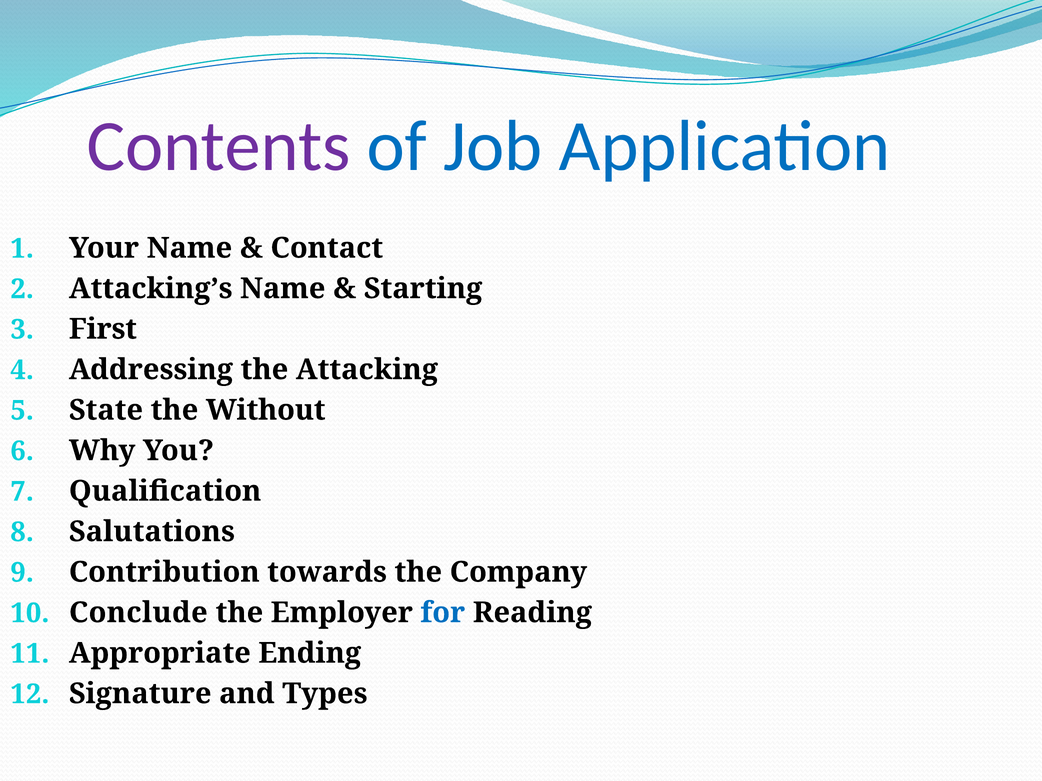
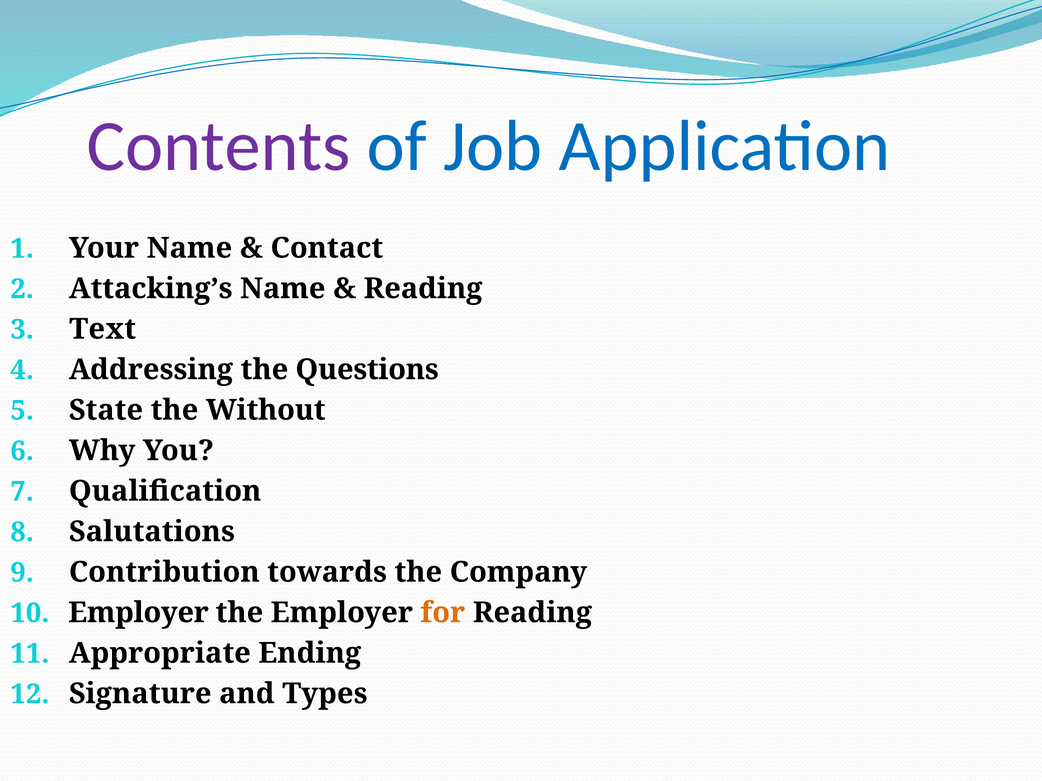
Starting: Starting -> Reading (423, 289)
First: First -> Text (103, 329)
Attacking: Attacking -> Questions (367, 370)
Conclude: Conclude -> Employer (139, 613)
for colour: blue -> orange (443, 613)
